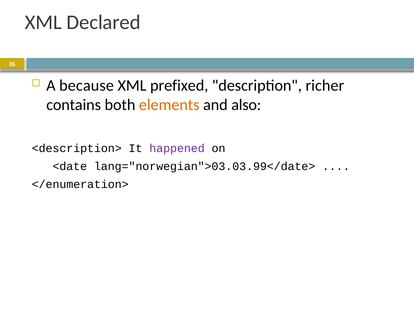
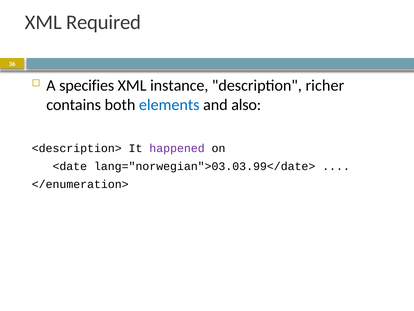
Declared: Declared -> Required (104, 22)
because: because -> specifies (87, 85)
prefixed: prefixed -> instance (179, 85)
elements colour: orange -> blue (169, 105)
